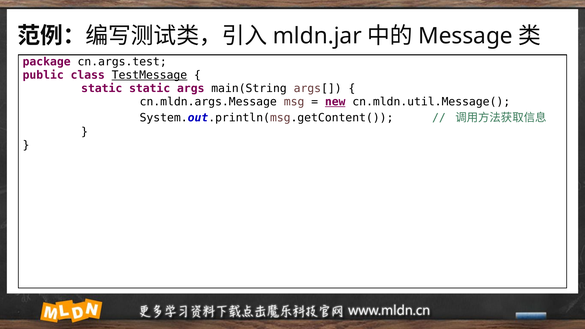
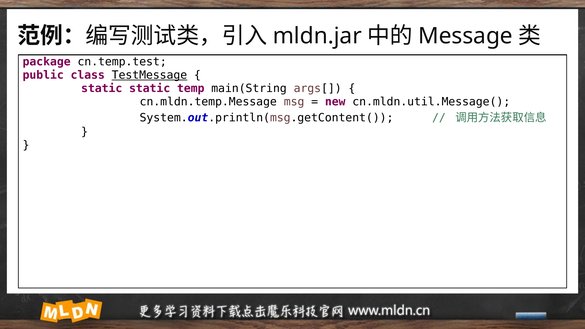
cn.args.test: cn.args.test -> cn.temp.test (122, 62)
args: args -> temp (191, 88)
cn.mldn.args.Message: cn.mldn.args.Message -> cn.mldn.temp.Message (208, 102)
new underline: present -> none (335, 102)
